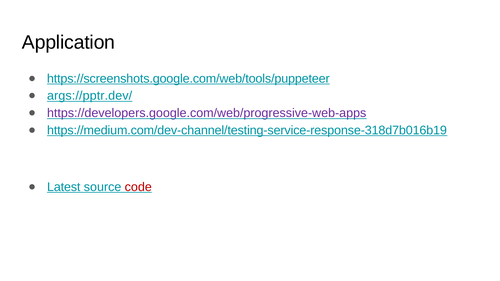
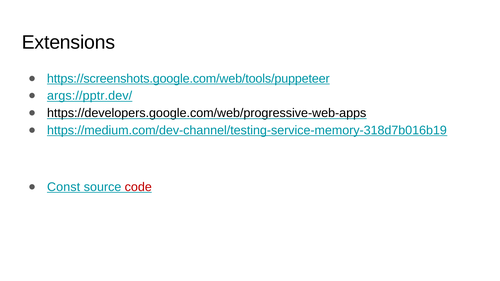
Application: Application -> Extensions (69, 42)
https://developers.google.com/web/progressive-web-apps colour: purple -> black (207, 113)
https://medium.com/dev-channel/testing-service-response-318d7b016b19: https://medium.com/dev-channel/testing-service-response-318d7b016b19 -> https://medium.com/dev-channel/testing-service-memory-318d7b016b19 (247, 130)
Latest: Latest -> Const (64, 187)
